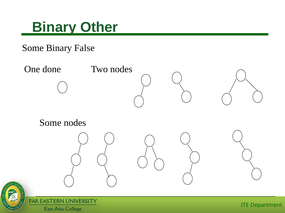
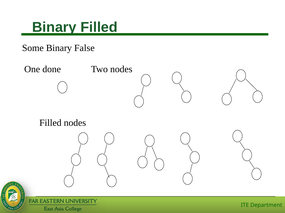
Binary Other: Other -> Filled (99, 27)
Some: Some -> Filled (50, 123)
